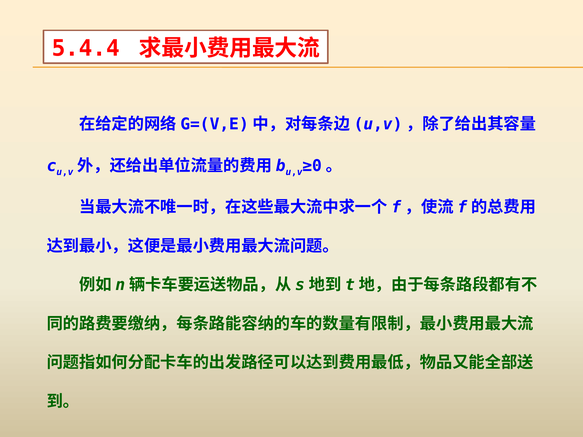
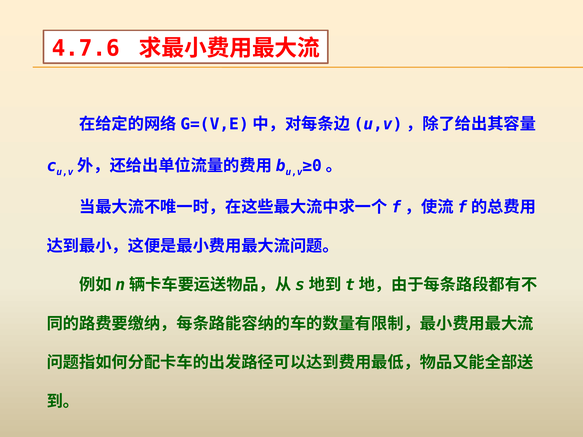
5.4.4: 5.4.4 -> 4.7.6 (86, 48)
